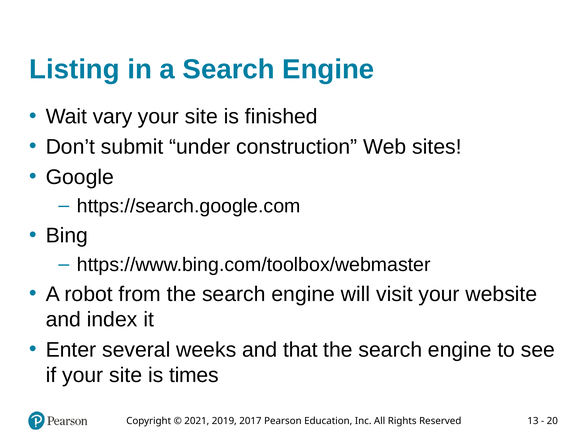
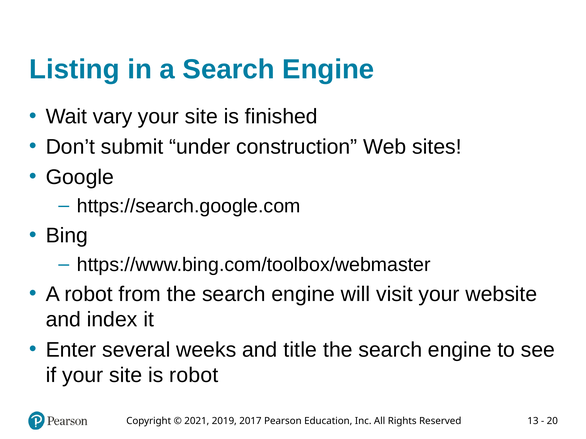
that: that -> title (300, 350)
is times: times -> robot (194, 375)
